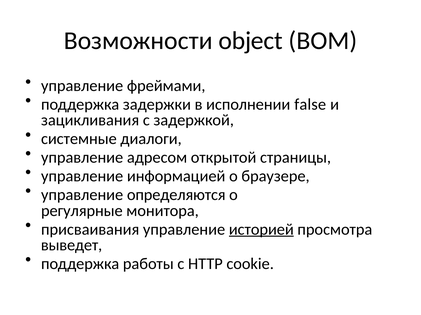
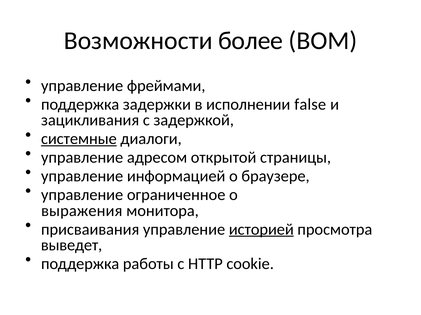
object: object -> более (251, 41)
системные underline: none -> present (79, 139)
определяются: определяются -> ограниченное (176, 195)
регулярные: регулярные -> выражения (82, 211)
